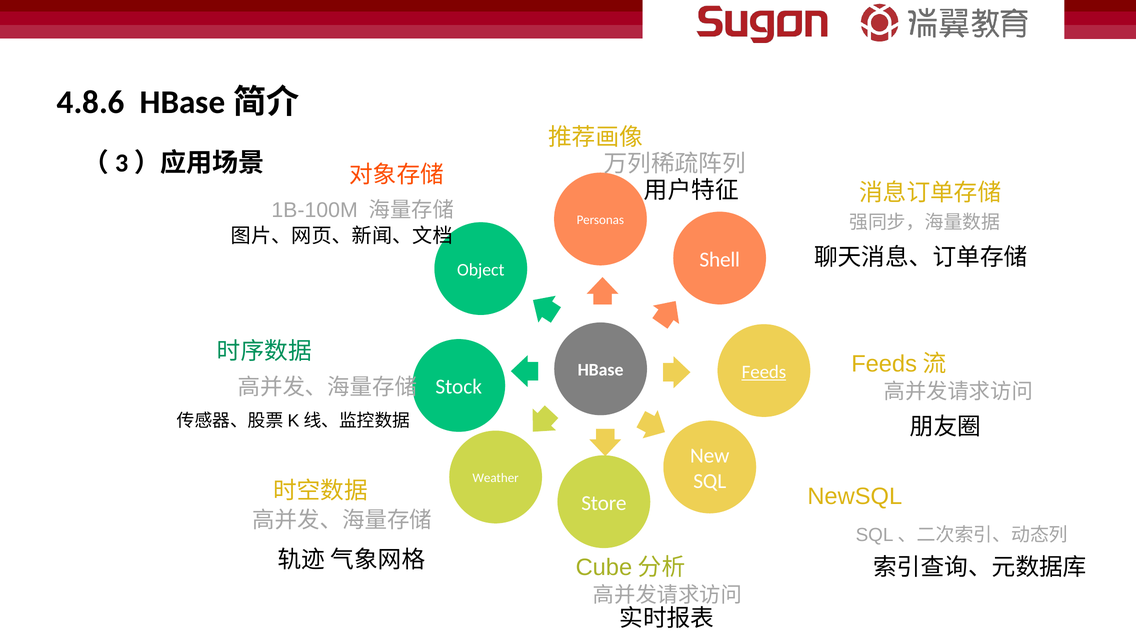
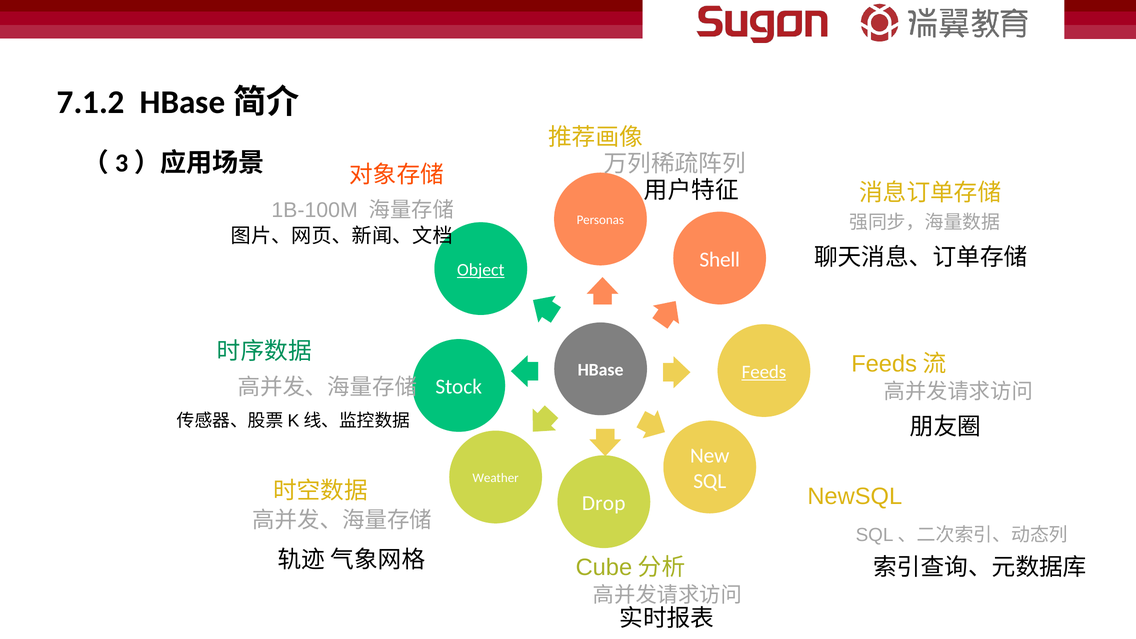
4.8.6: 4.8.6 -> 7.1.2 (91, 102)
Object underline: none -> present (481, 270)
Store: Store -> Drop (604, 503)
